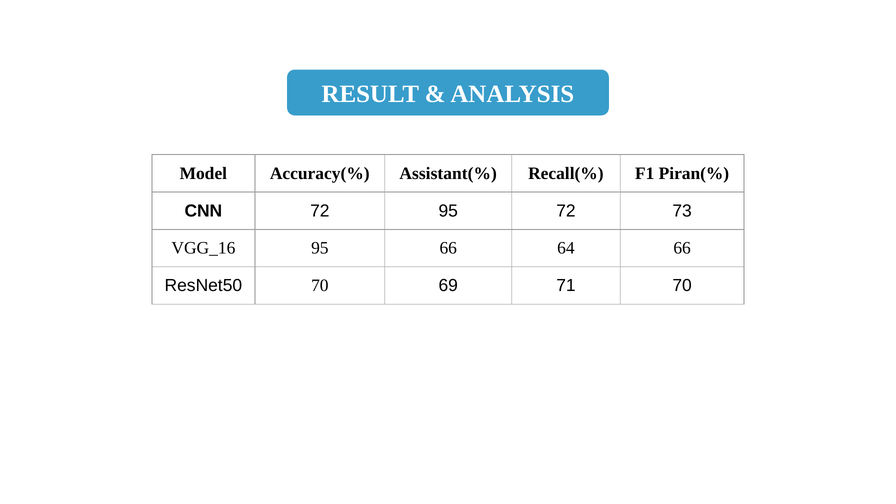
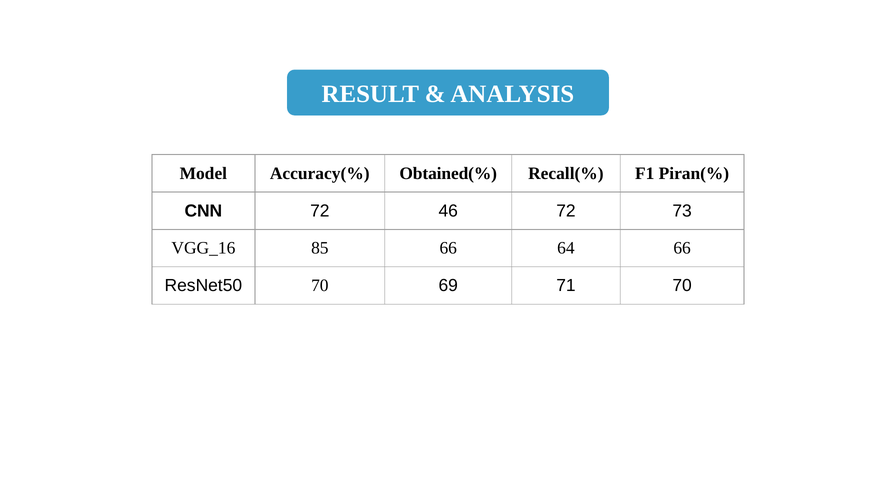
Assistant(%: Assistant(% -> Obtained(% (448, 173)
72 95: 95 -> 46 (448, 211)
95: 95 -> 85 (320, 248)
